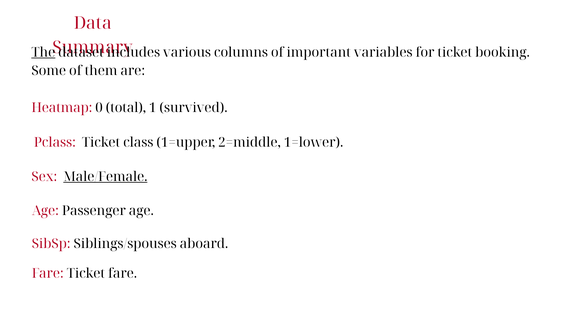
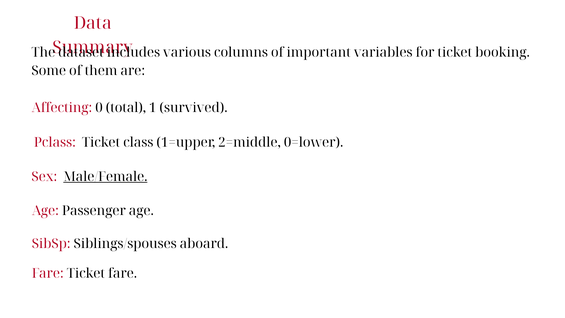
The underline: present -> none (43, 52)
Heatmap: Heatmap -> Affecting (62, 108)
1=lower: 1=lower -> 0=lower (314, 142)
